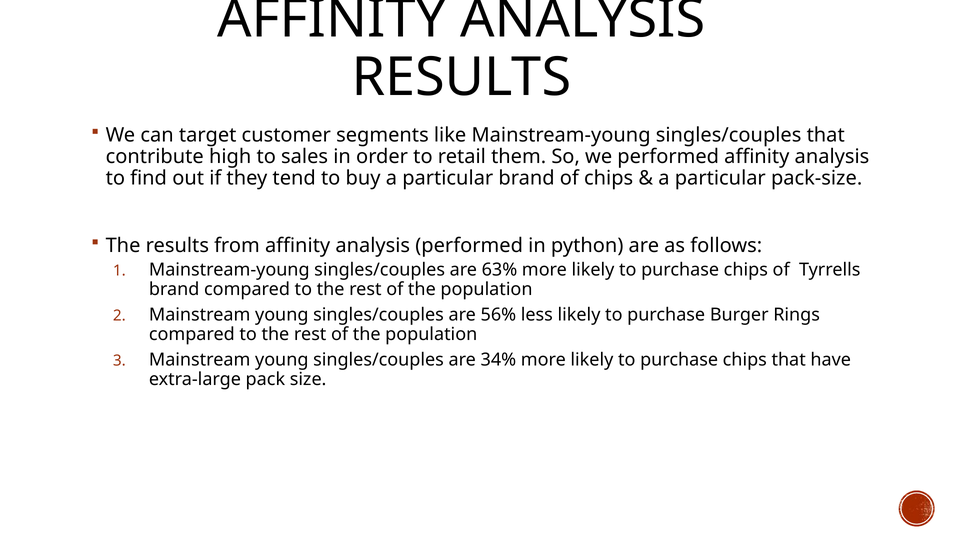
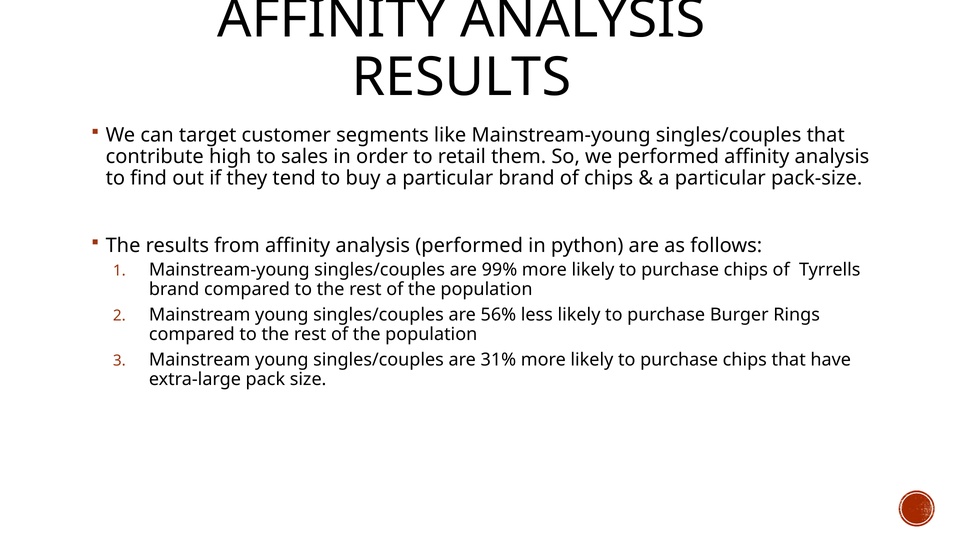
63%: 63% -> 99% (499, 270)
34%: 34% -> 31% (498, 360)
